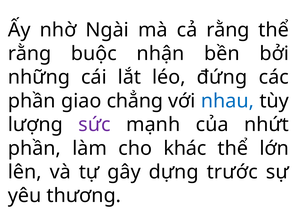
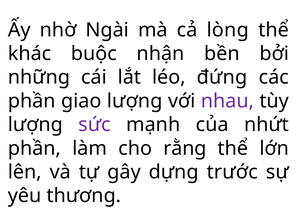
cả rằng: rằng -> lòng (228, 30)
rằng: rằng -> khác (30, 54)
giao chẳng: chẳng -> lượng (135, 101)
nhau colour: blue -> purple (227, 101)
khác: khác -> rằng (185, 149)
